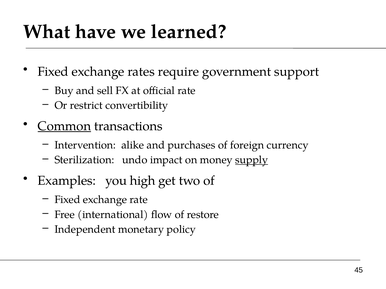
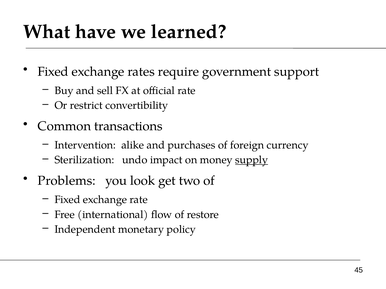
Common underline: present -> none (64, 126)
Examples: Examples -> Problems (67, 181)
high: high -> look (143, 181)
